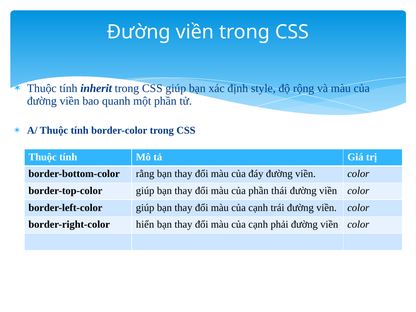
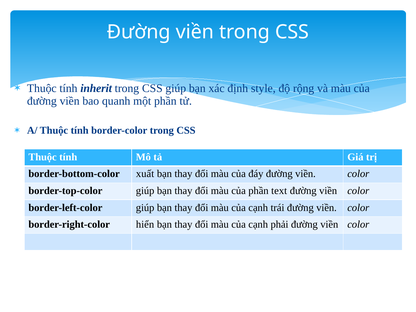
rằng: rằng -> xuất (145, 174)
thái: thái -> text (279, 191)
